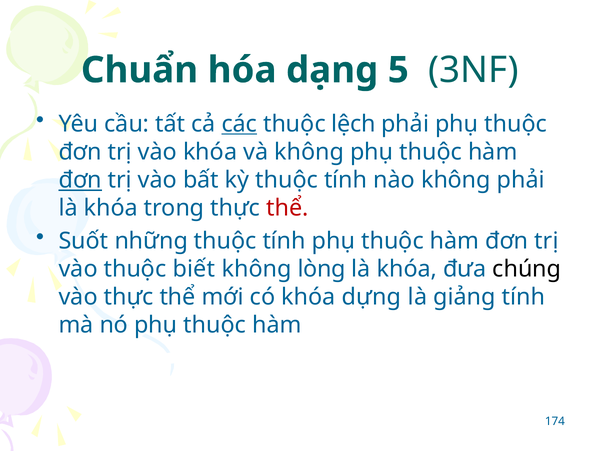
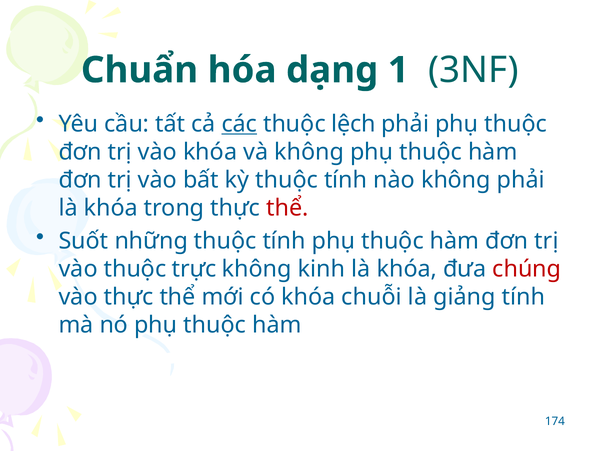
5: 5 -> 1 (398, 70)
đơn underline: present -> none (80, 180)
biết: biết -> trực (194, 269)
lòng: lòng -> kinh (321, 269)
chúng colour: black -> red (527, 269)
dựng: dựng -> chuỗi (372, 297)
